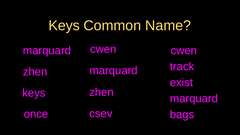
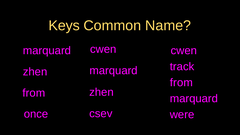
exist: exist -> from (181, 83)
keys: keys -> from (34, 93)
bags: bags -> were (182, 115)
